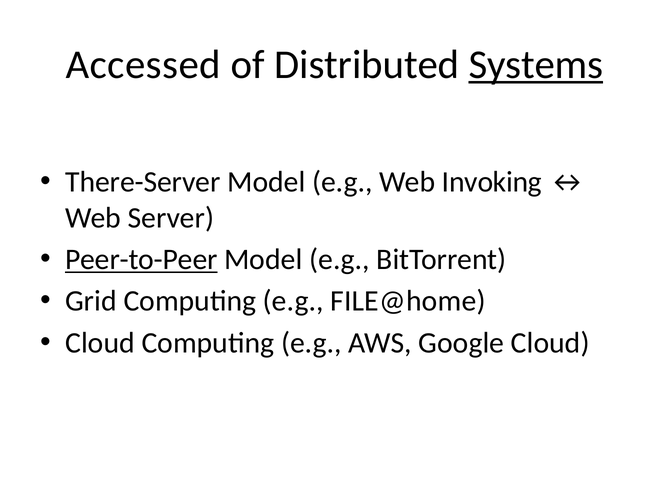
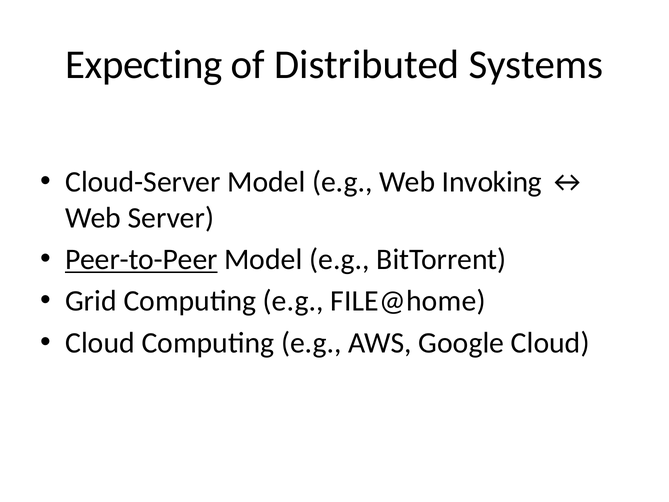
Accessed: Accessed -> Expecting (144, 65)
Systems underline: present -> none (536, 65)
There-Server: There-Server -> Cloud-Server (143, 182)
